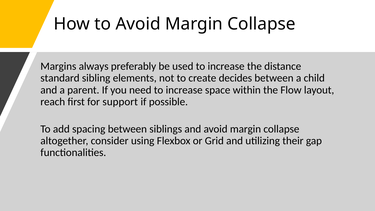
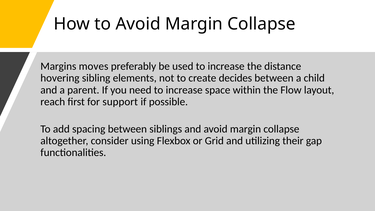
always: always -> moves (94, 66)
standard: standard -> hovering (60, 78)
